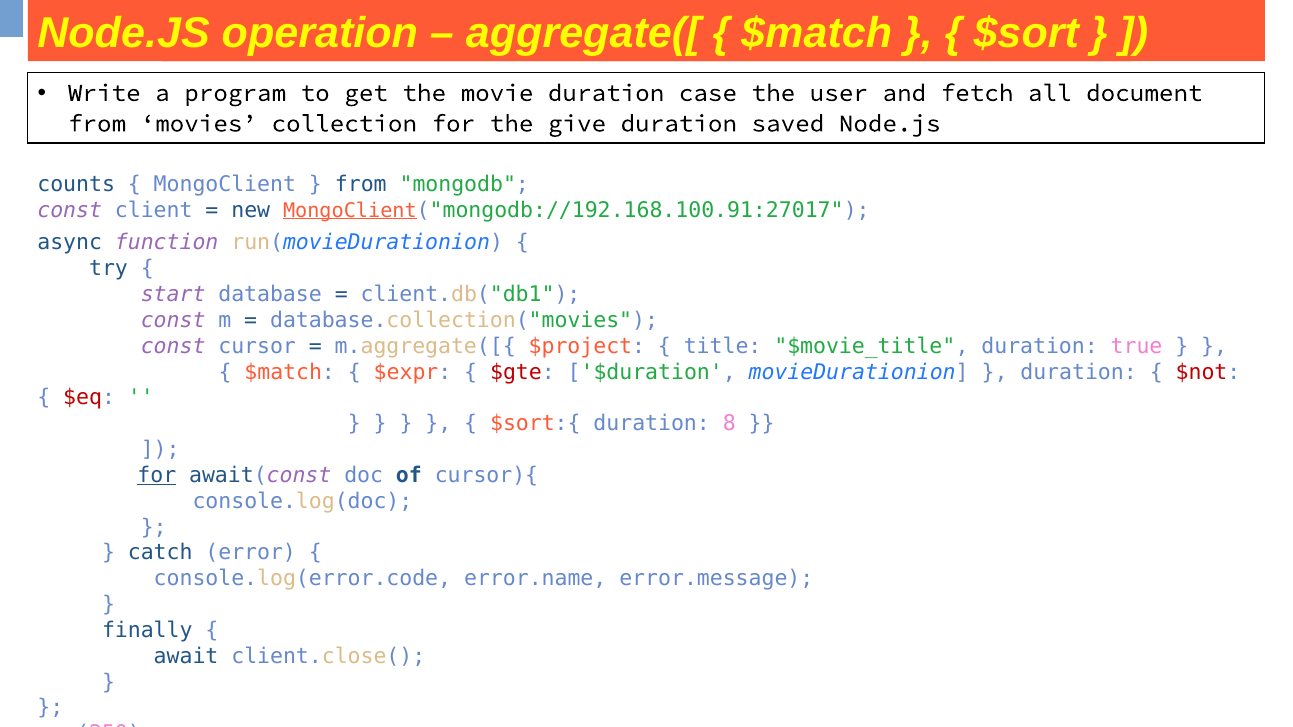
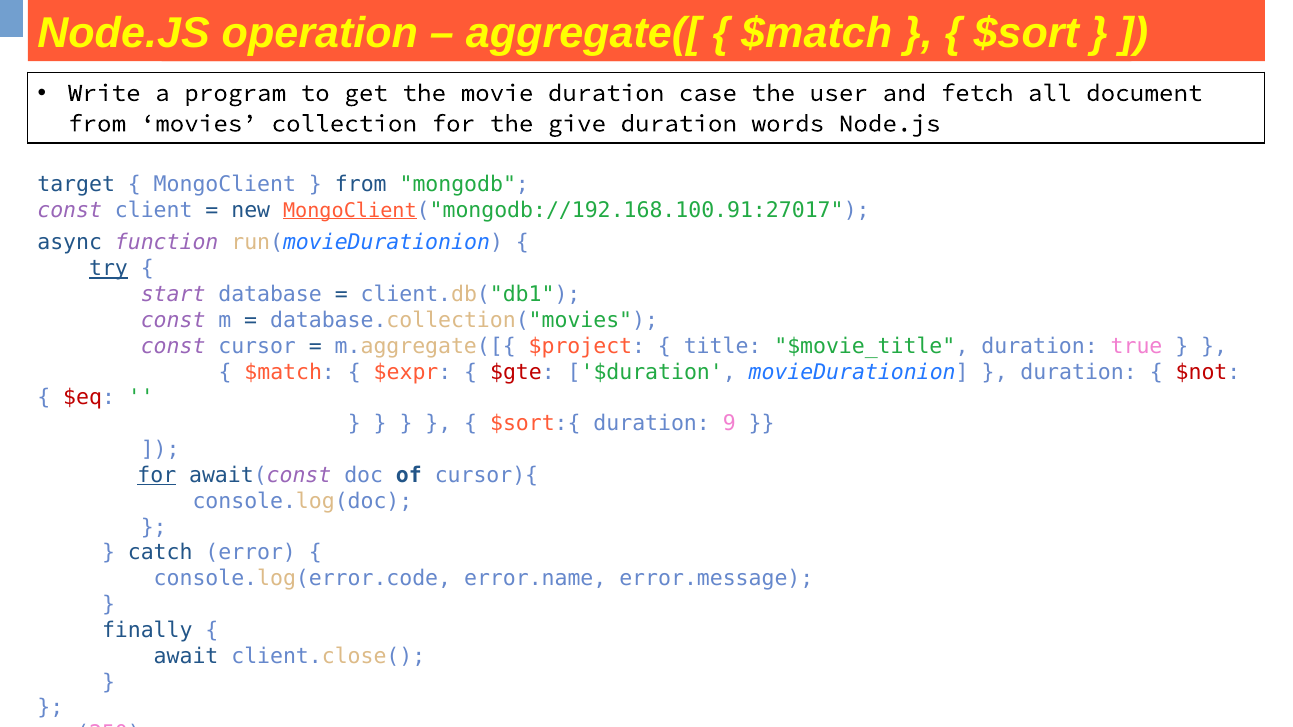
saved: saved -> words (788, 124)
counts: counts -> target (76, 185)
try underline: none -> present (109, 269)
8: 8 -> 9 (729, 424)
